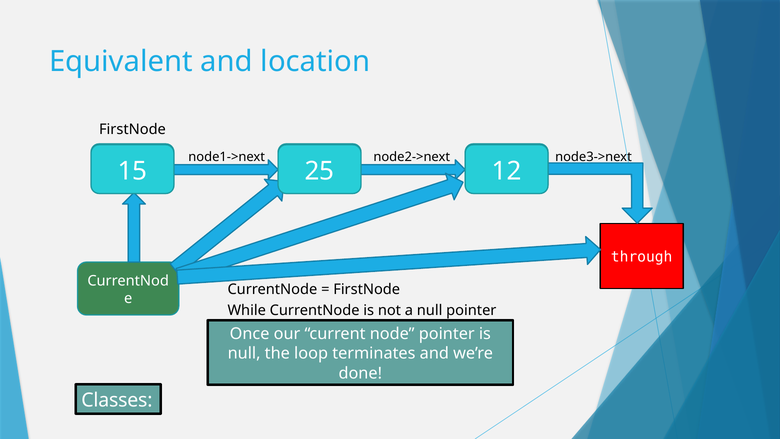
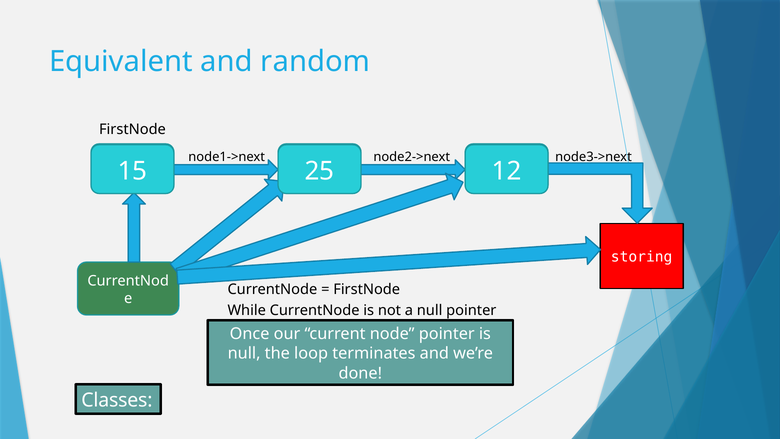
location: location -> random (315, 62)
through: through -> storing (642, 257)
